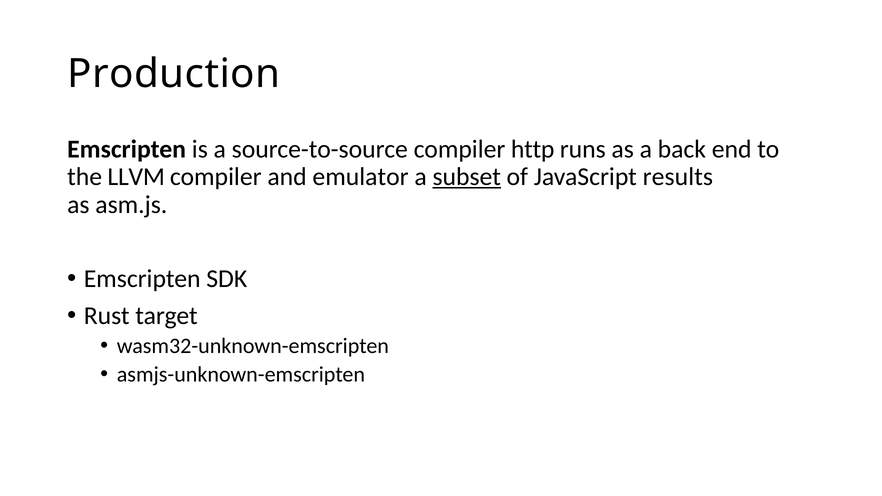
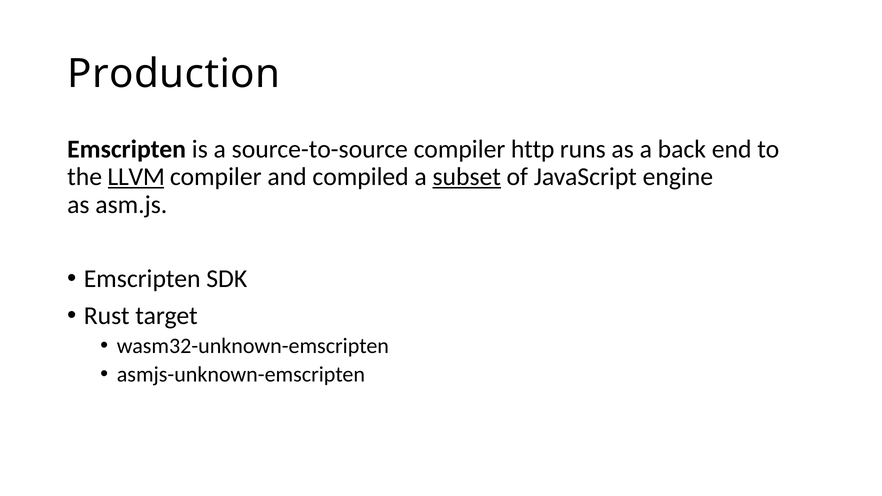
LLVM underline: none -> present (136, 177)
emulator: emulator -> compiled (361, 177)
results: results -> engine (678, 177)
